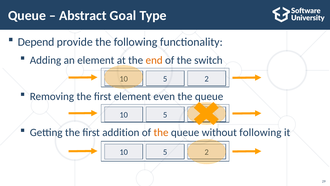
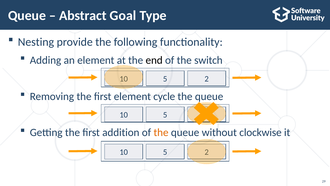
Depend: Depend -> Nesting (36, 42)
end colour: orange -> black (154, 60)
even: even -> cycle (164, 96)
without following: following -> clockwise (260, 132)
